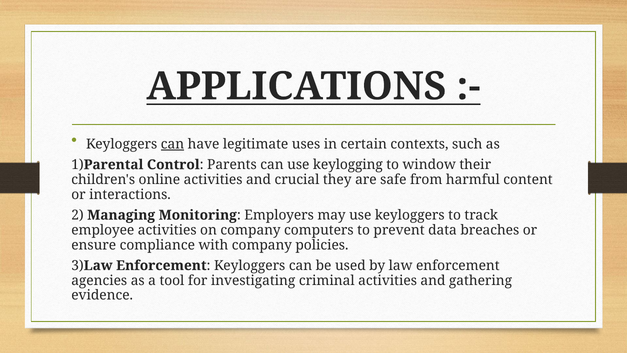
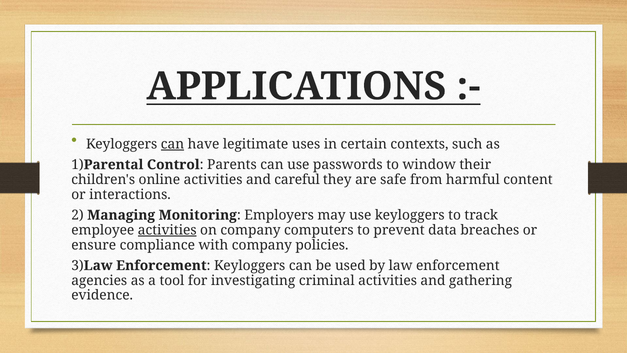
keylogging: keylogging -> passwords (348, 165)
crucial: crucial -> careful (297, 179)
activities underline: none -> present (167, 230)
